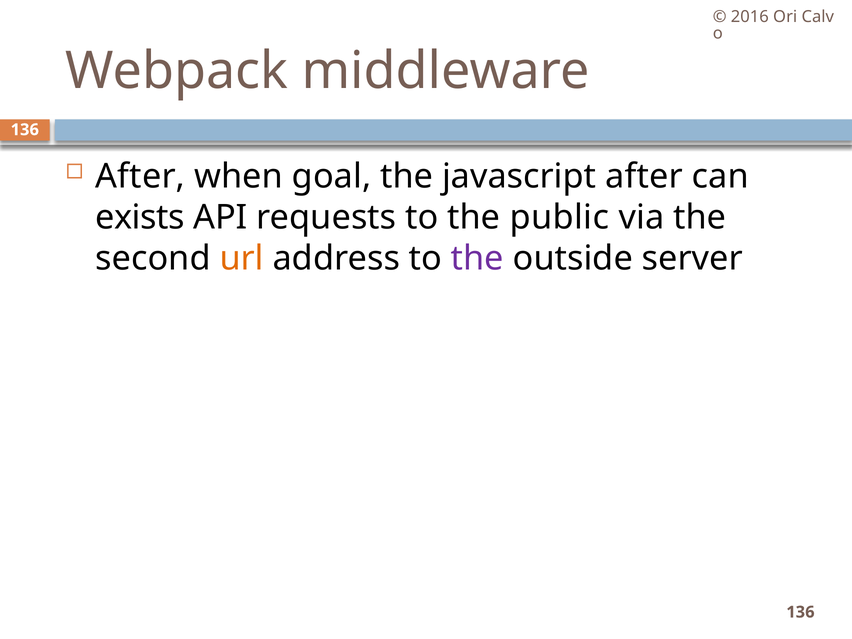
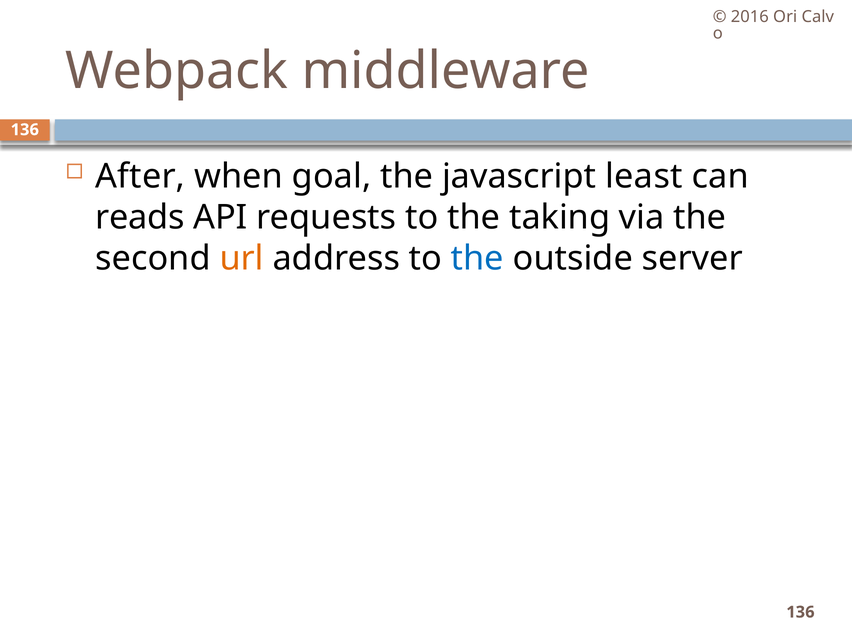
javascript after: after -> least (644, 176)
exists: exists -> reads (140, 217)
public: public -> taking (560, 217)
the colour: purple -> blue (477, 259)
